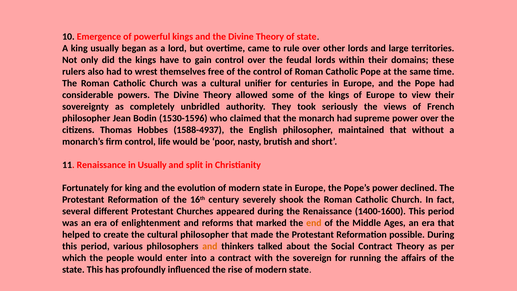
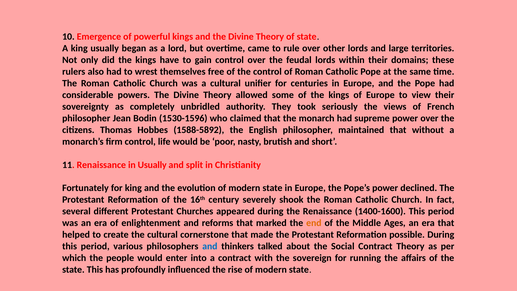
1588-4937: 1588-4937 -> 1588-5892 (199, 130)
cultural philosopher: philosopher -> cornerstone (205, 235)
and colour: orange -> blue (210, 246)
